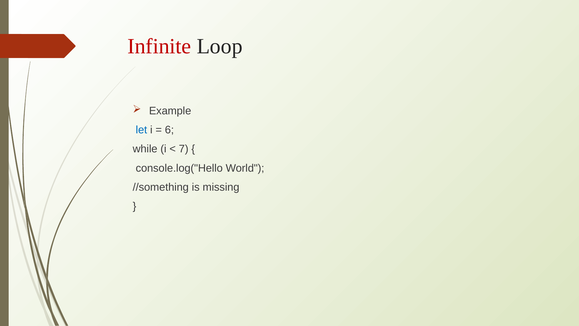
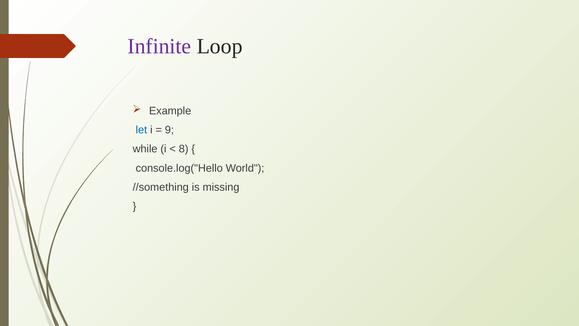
Infinite colour: red -> purple (159, 46)
6: 6 -> 9 (169, 130)
7: 7 -> 8 (184, 149)
